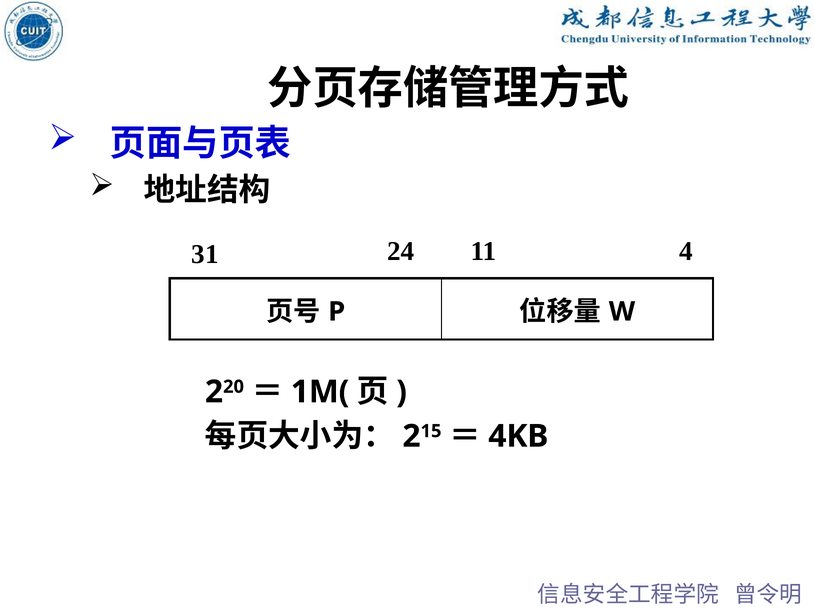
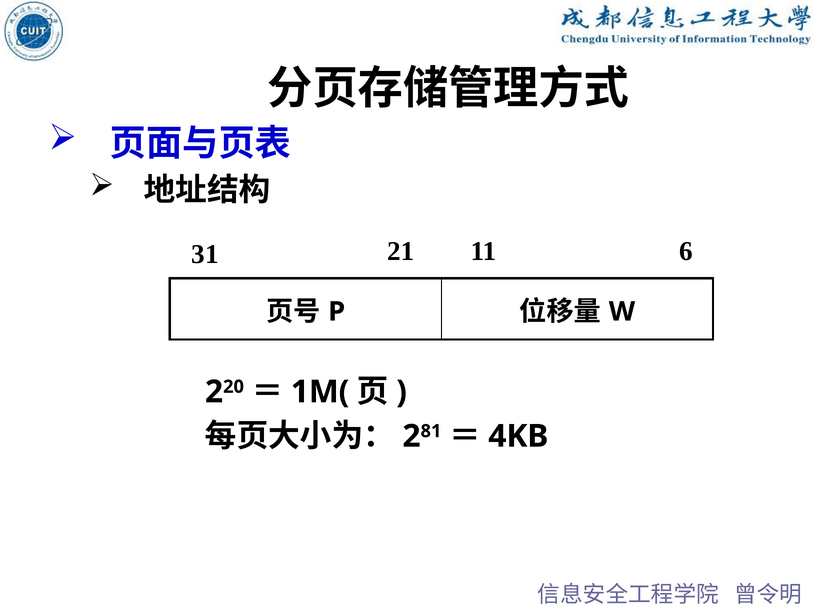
24: 24 -> 21 (401, 251)
4: 4 -> 6 (686, 251)
15: 15 -> 81 (431, 431)
